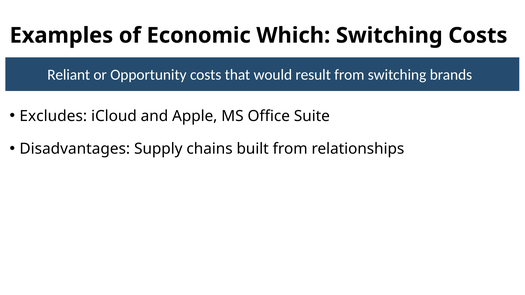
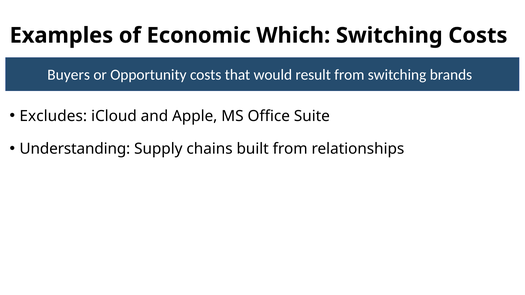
Reliant: Reliant -> Buyers (69, 75)
Disadvantages: Disadvantages -> Understanding (75, 149)
